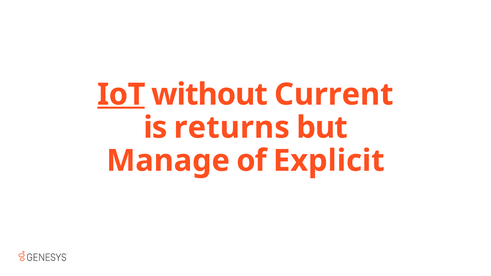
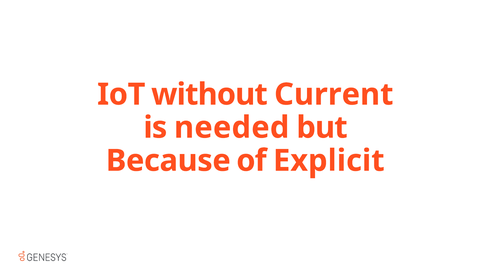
IoT underline: present -> none (121, 95)
returns: returns -> needed (232, 128)
Manage: Manage -> Because (168, 161)
